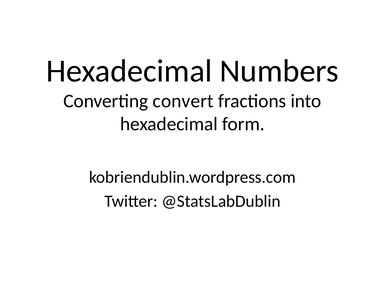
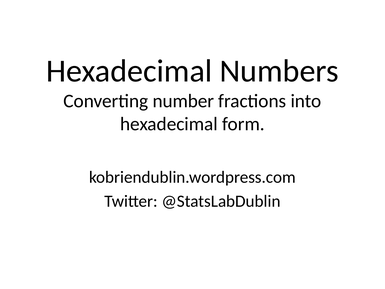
convert: convert -> number (183, 101)
